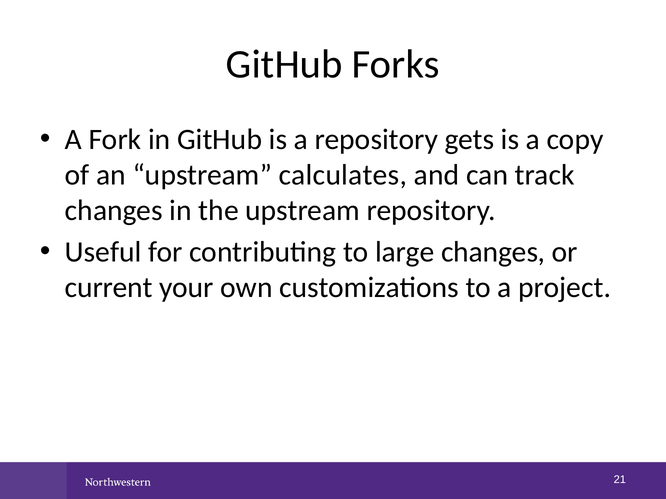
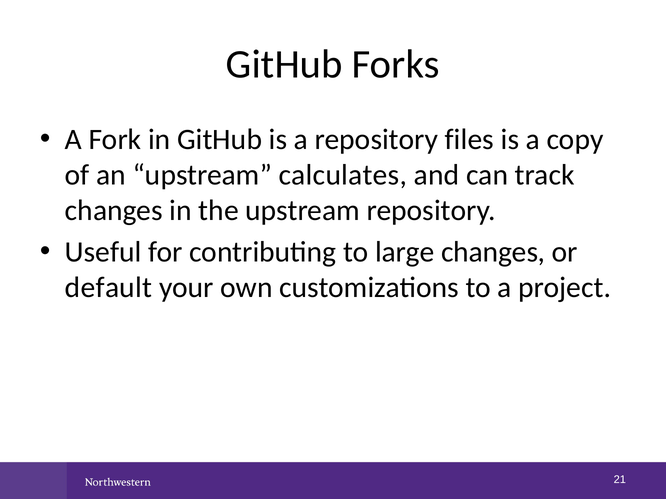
gets: gets -> files (469, 140)
current: current -> default (109, 288)
